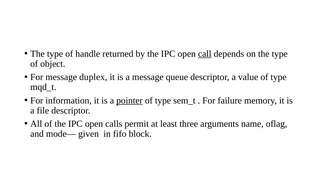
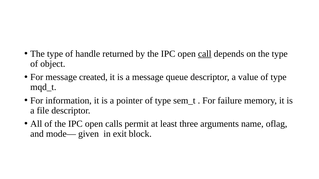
duplex: duplex -> created (93, 77)
pointer underline: present -> none (129, 101)
fifo: fifo -> exit (120, 134)
